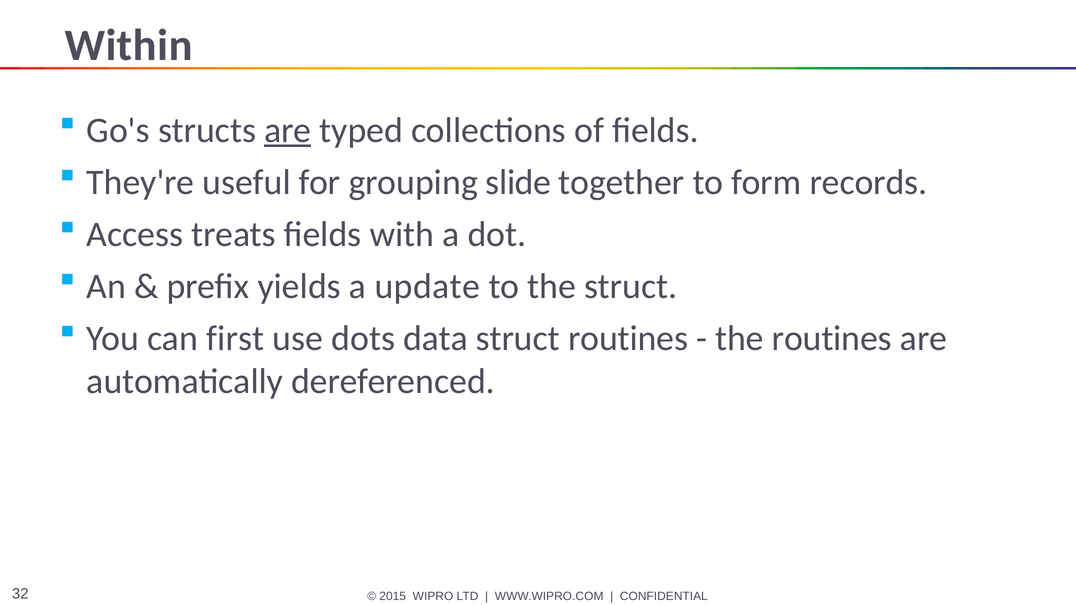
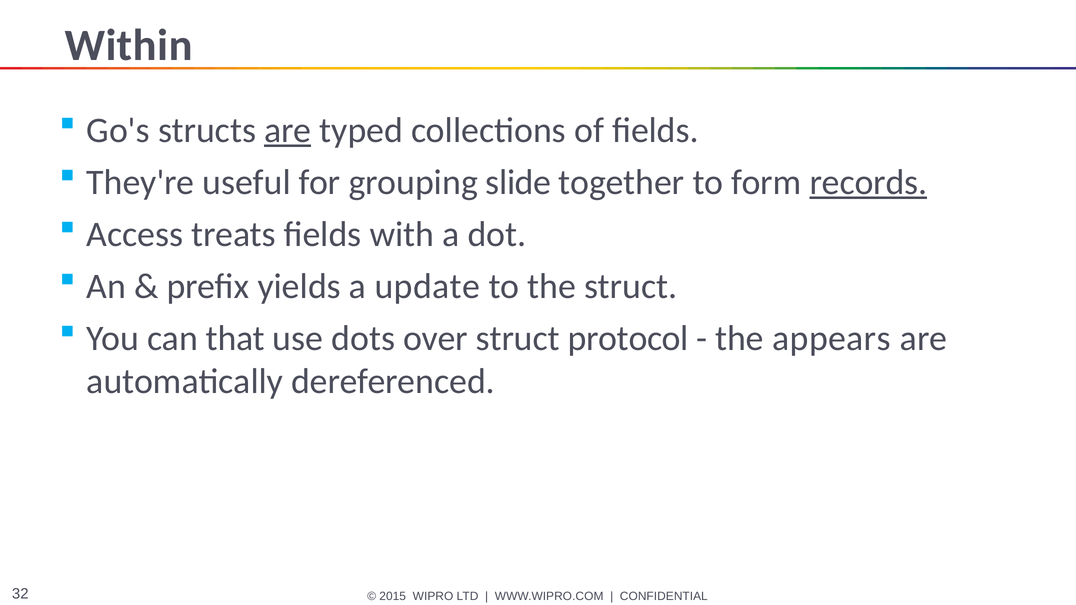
records underline: none -> present (868, 182)
first: first -> that (235, 339)
data: data -> over (436, 339)
struct routines: routines -> protocol (628, 339)
the routines: routines -> appears (832, 339)
